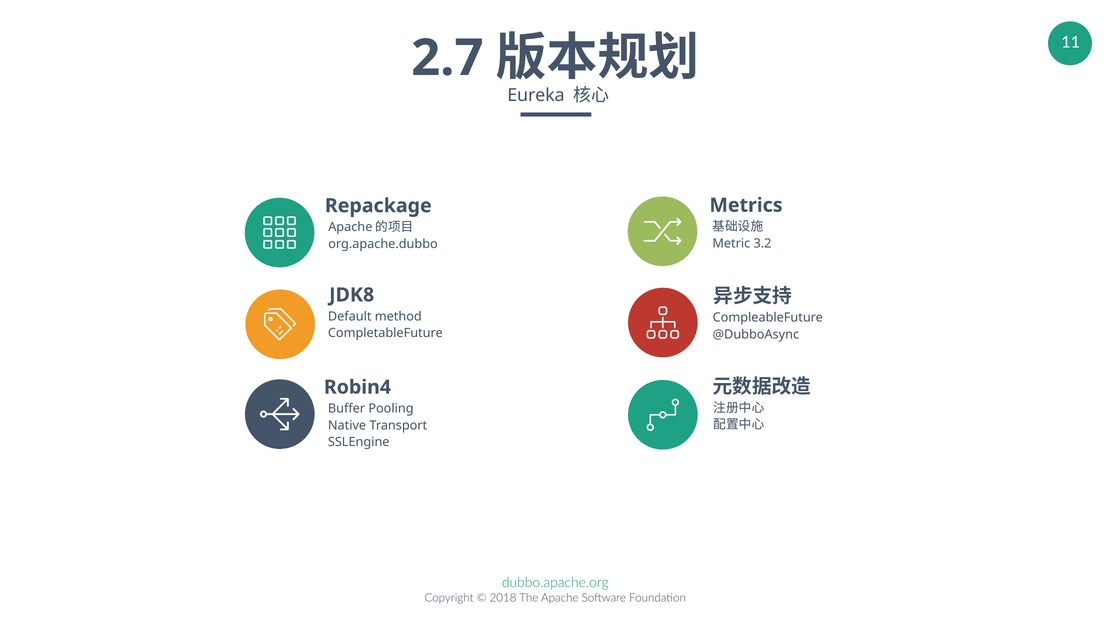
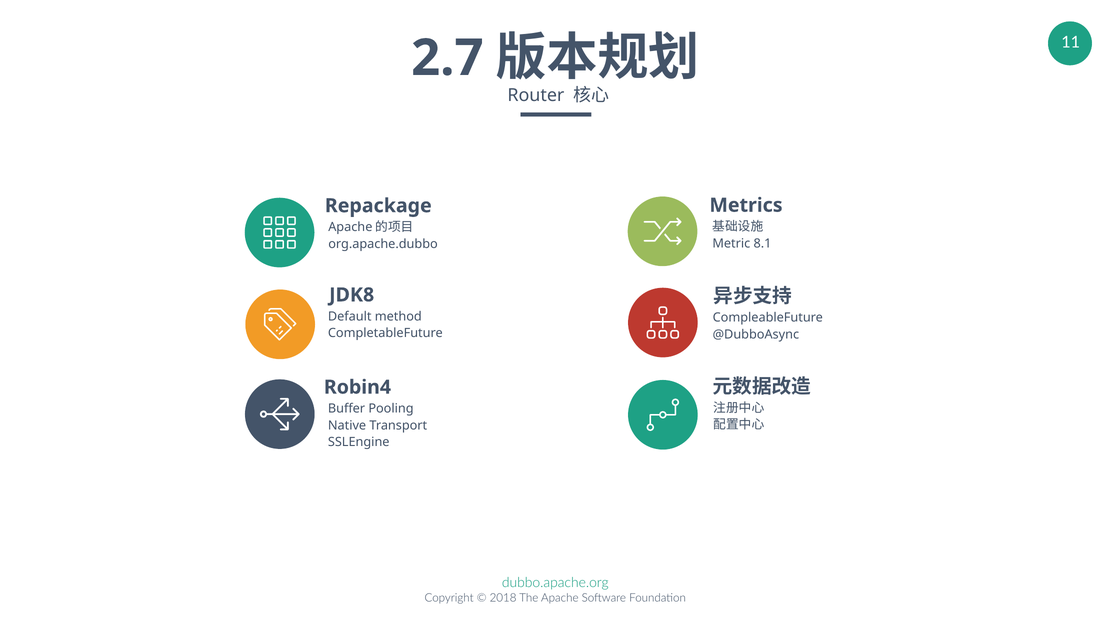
Eureka: Eureka -> Router (536, 96)
3.2: 3.2 -> 8.1 (763, 244)
